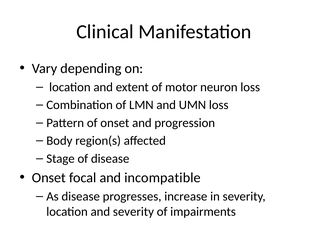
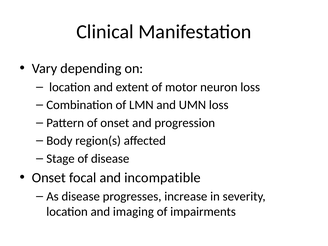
and severity: severity -> imaging (133, 212)
